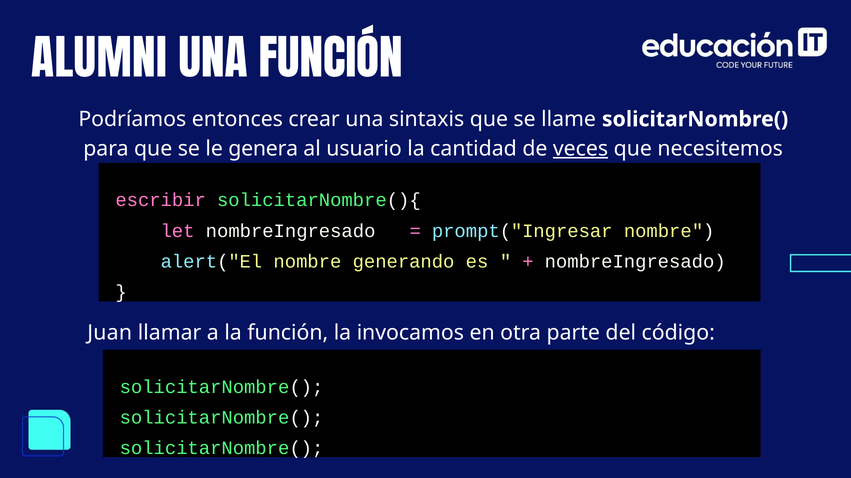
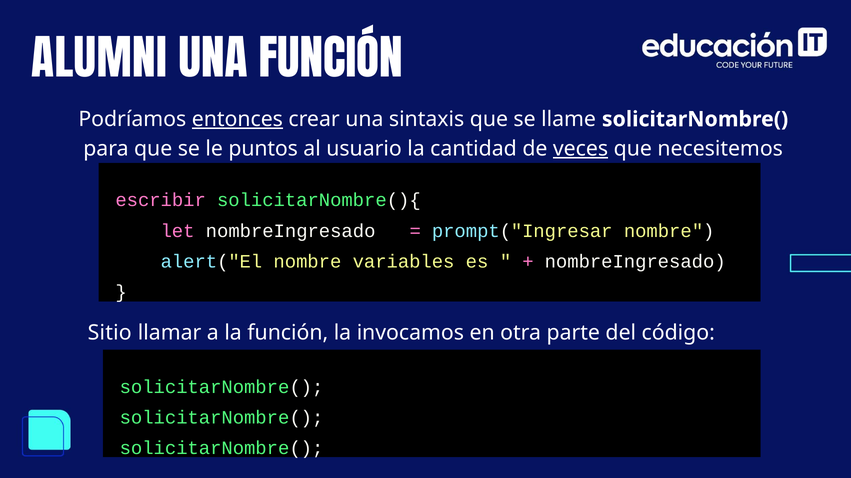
entonces underline: none -> present (237, 119)
genera: genera -> puntos (263, 149)
generando: generando -> variables (404, 262)
Juan: Juan -> Sitio (110, 333)
